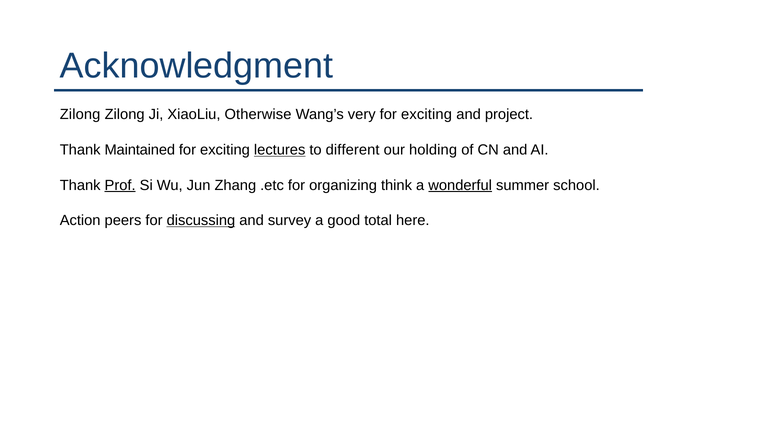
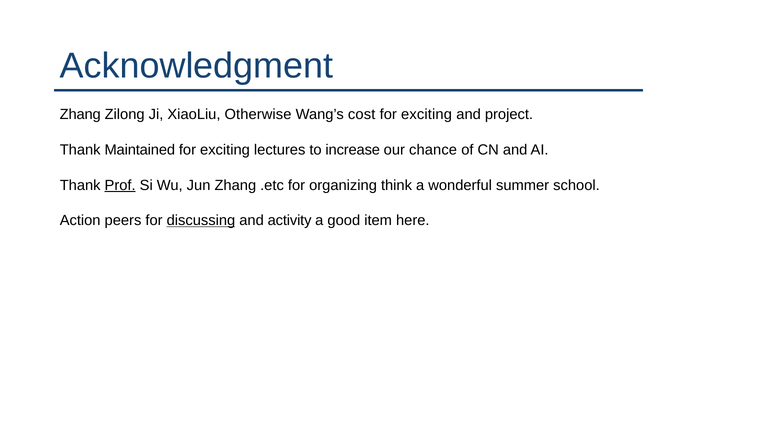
Zilong: Zilong -> Zhang (80, 115)
very: very -> cost (362, 115)
lectures underline: present -> none (280, 150)
different: different -> increase (353, 150)
holding: holding -> chance (433, 150)
wonderful underline: present -> none (460, 185)
survey: survey -> activity (290, 220)
total: total -> item (378, 220)
